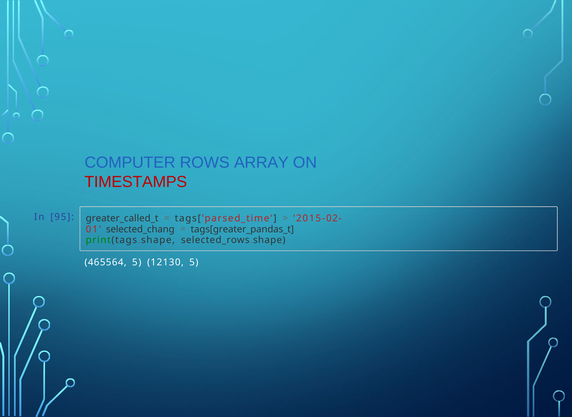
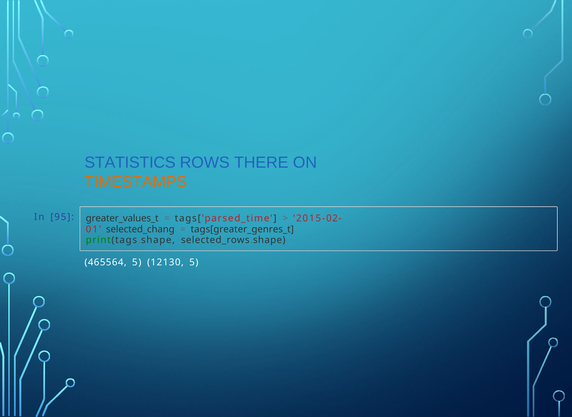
COMPUTER: COMPUTER -> STATISTICS (130, 163)
ARRAY: ARRAY -> THERE (261, 163)
TIMESTAMPS colour: red -> orange (136, 182)
greater_called_t: greater_called_t -> greater_values_t (122, 218)
tags[greater_pandas_t: tags[greater_pandas_t -> tags[greater_genres_t (242, 229)
